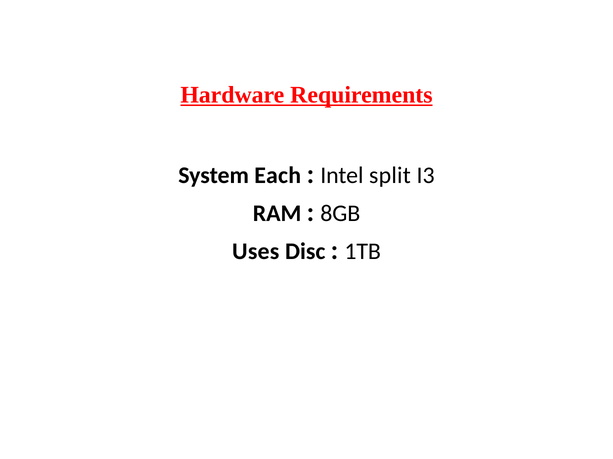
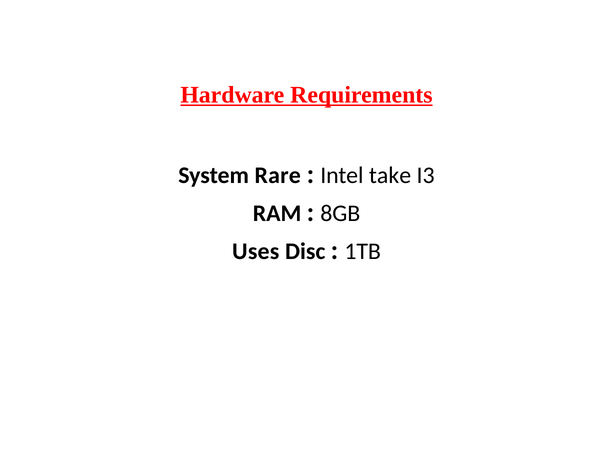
Each: Each -> Rare (278, 176)
split: split -> take (390, 176)
